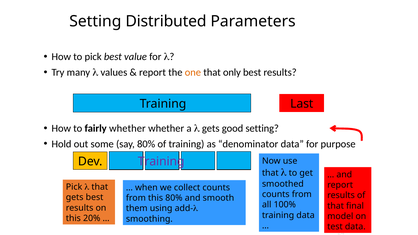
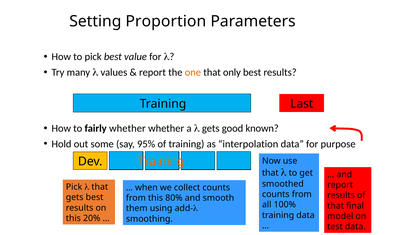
Distributed: Distributed -> Proportion (166, 21)
good setting: setting -> known (262, 128)
say 80%: 80% -> 95% (146, 144)
denominator: denominator -> interpolation (248, 144)
Training colour: purple -> orange (161, 162)
